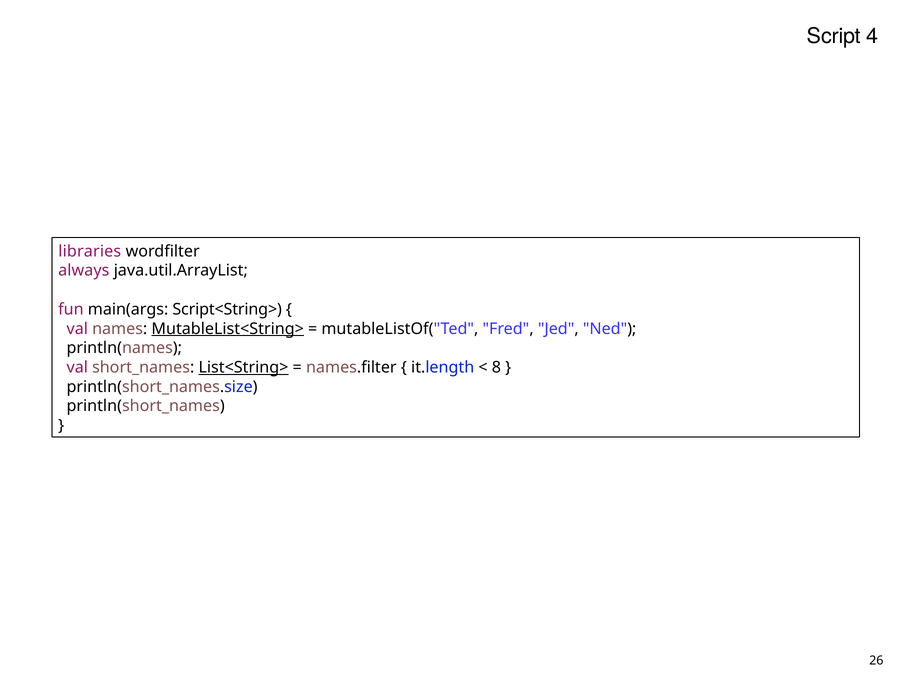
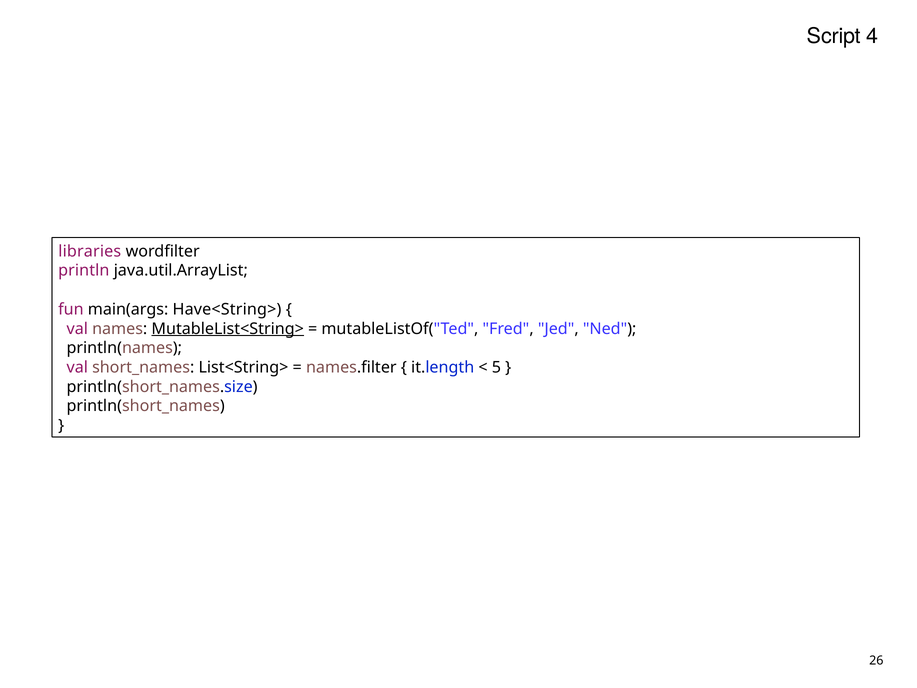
always: always -> println (84, 271)
Script<String>: Script<String> -> Have<String> (227, 309)
List<String> underline: present -> none (243, 367)
8: 8 -> 5 (496, 367)
